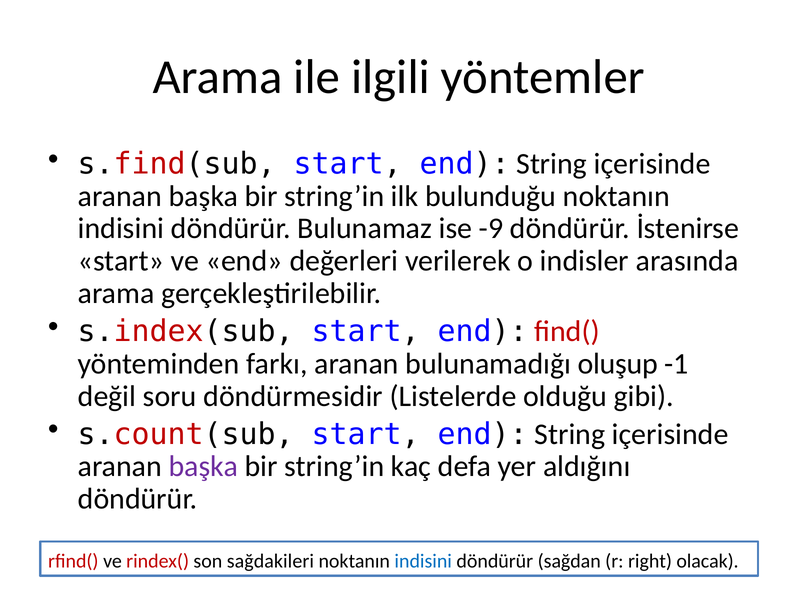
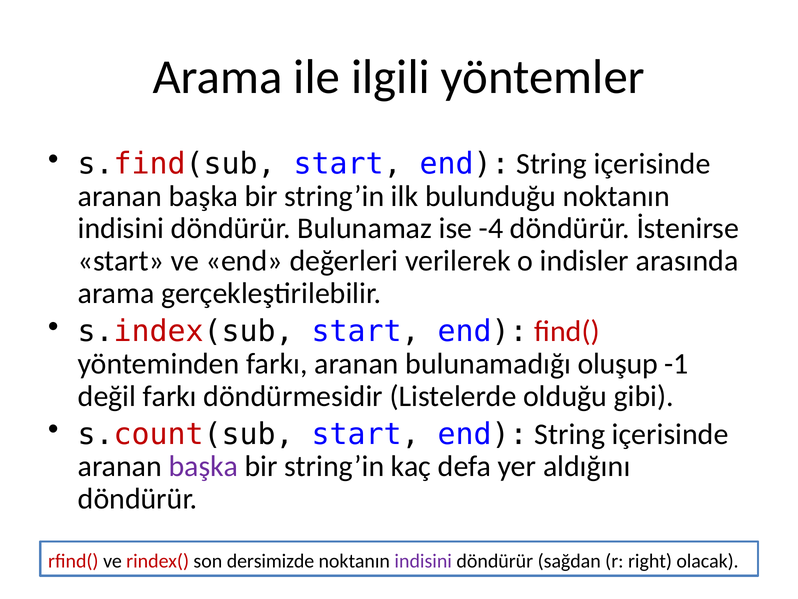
-9: -9 -> -4 (491, 228)
değil soru: soru -> farkı (170, 396)
sağdakileri: sağdakileri -> dersimizde (270, 561)
indisini colour: blue -> purple (423, 561)
